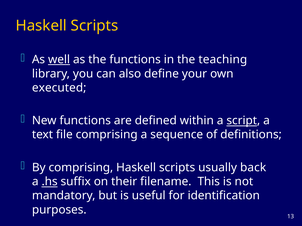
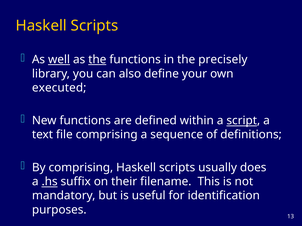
the underline: none -> present (97, 60)
teaching: teaching -> precisely (223, 60)
back: back -> does (253, 168)
